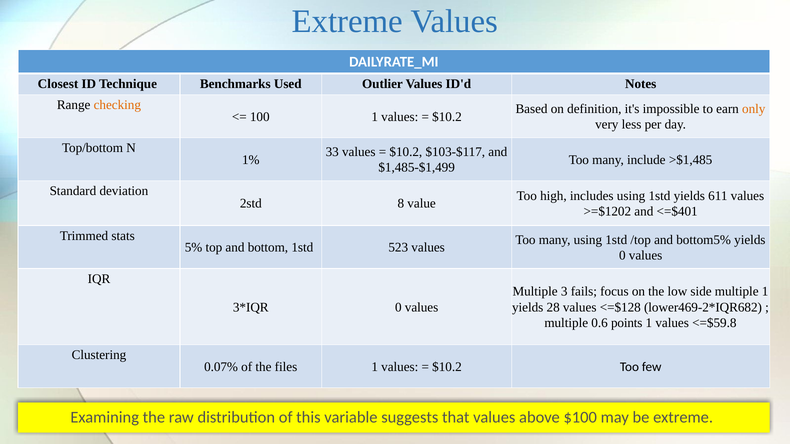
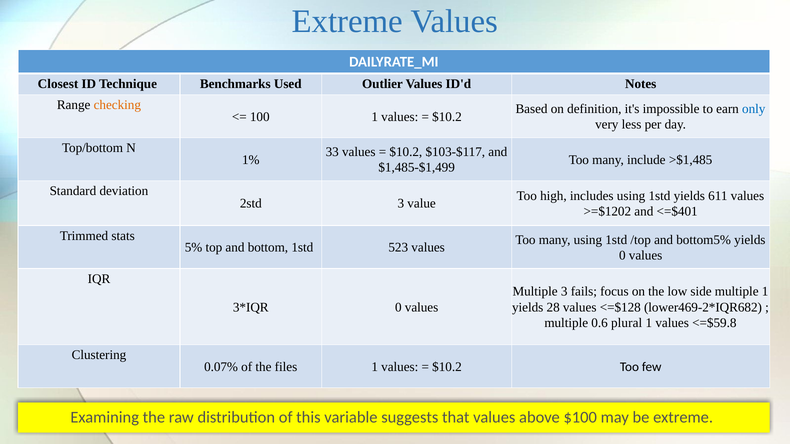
only colour: orange -> blue (754, 109)
2std 8: 8 -> 3 (401, 204)
points: points -> plural (627, 323)
